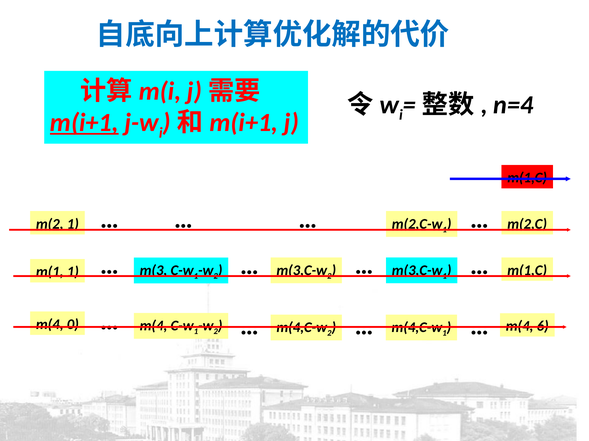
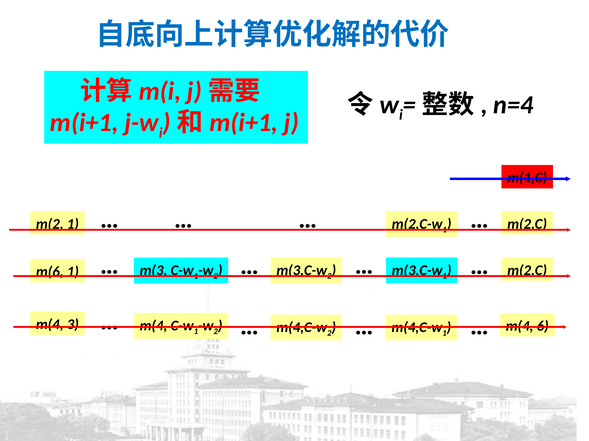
m(i+1 underline: present -> none (84, 123)
m(1,C: m(1,C -> m(2,C (527, 271)
m(1: m(1 -> m(6 (50, 272)
0: 0 -> 3 (73, 325)
